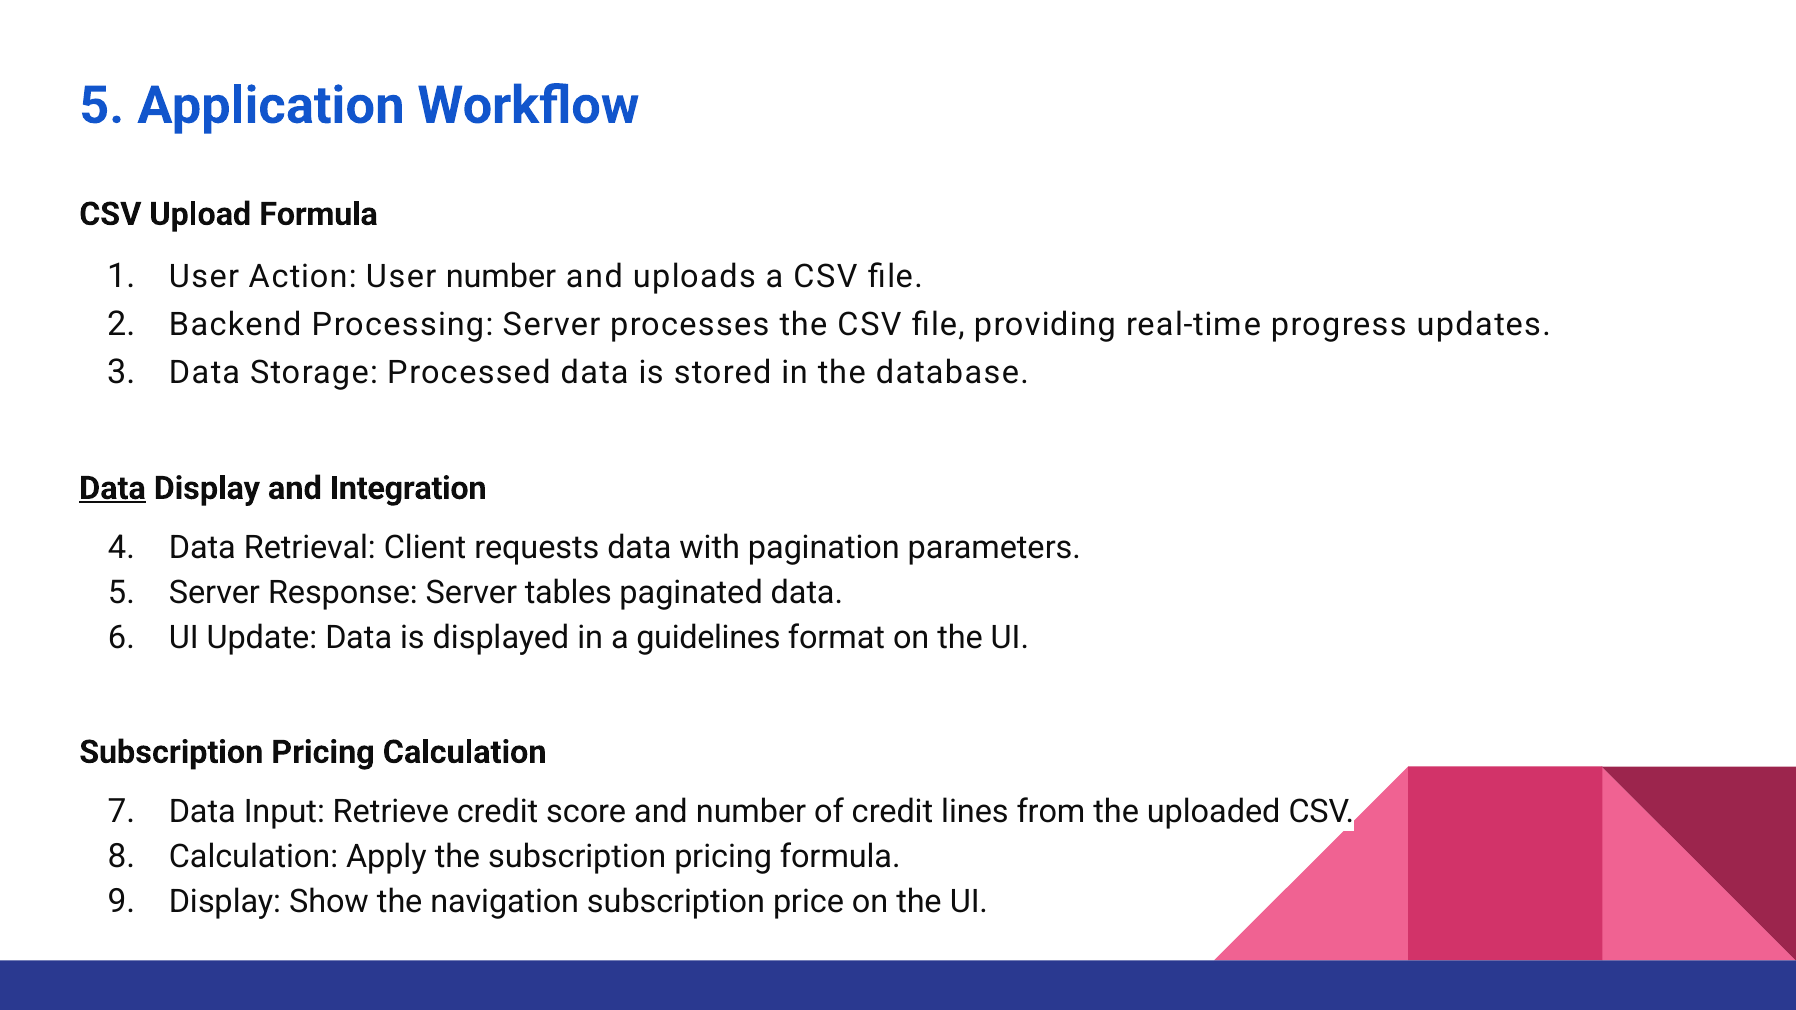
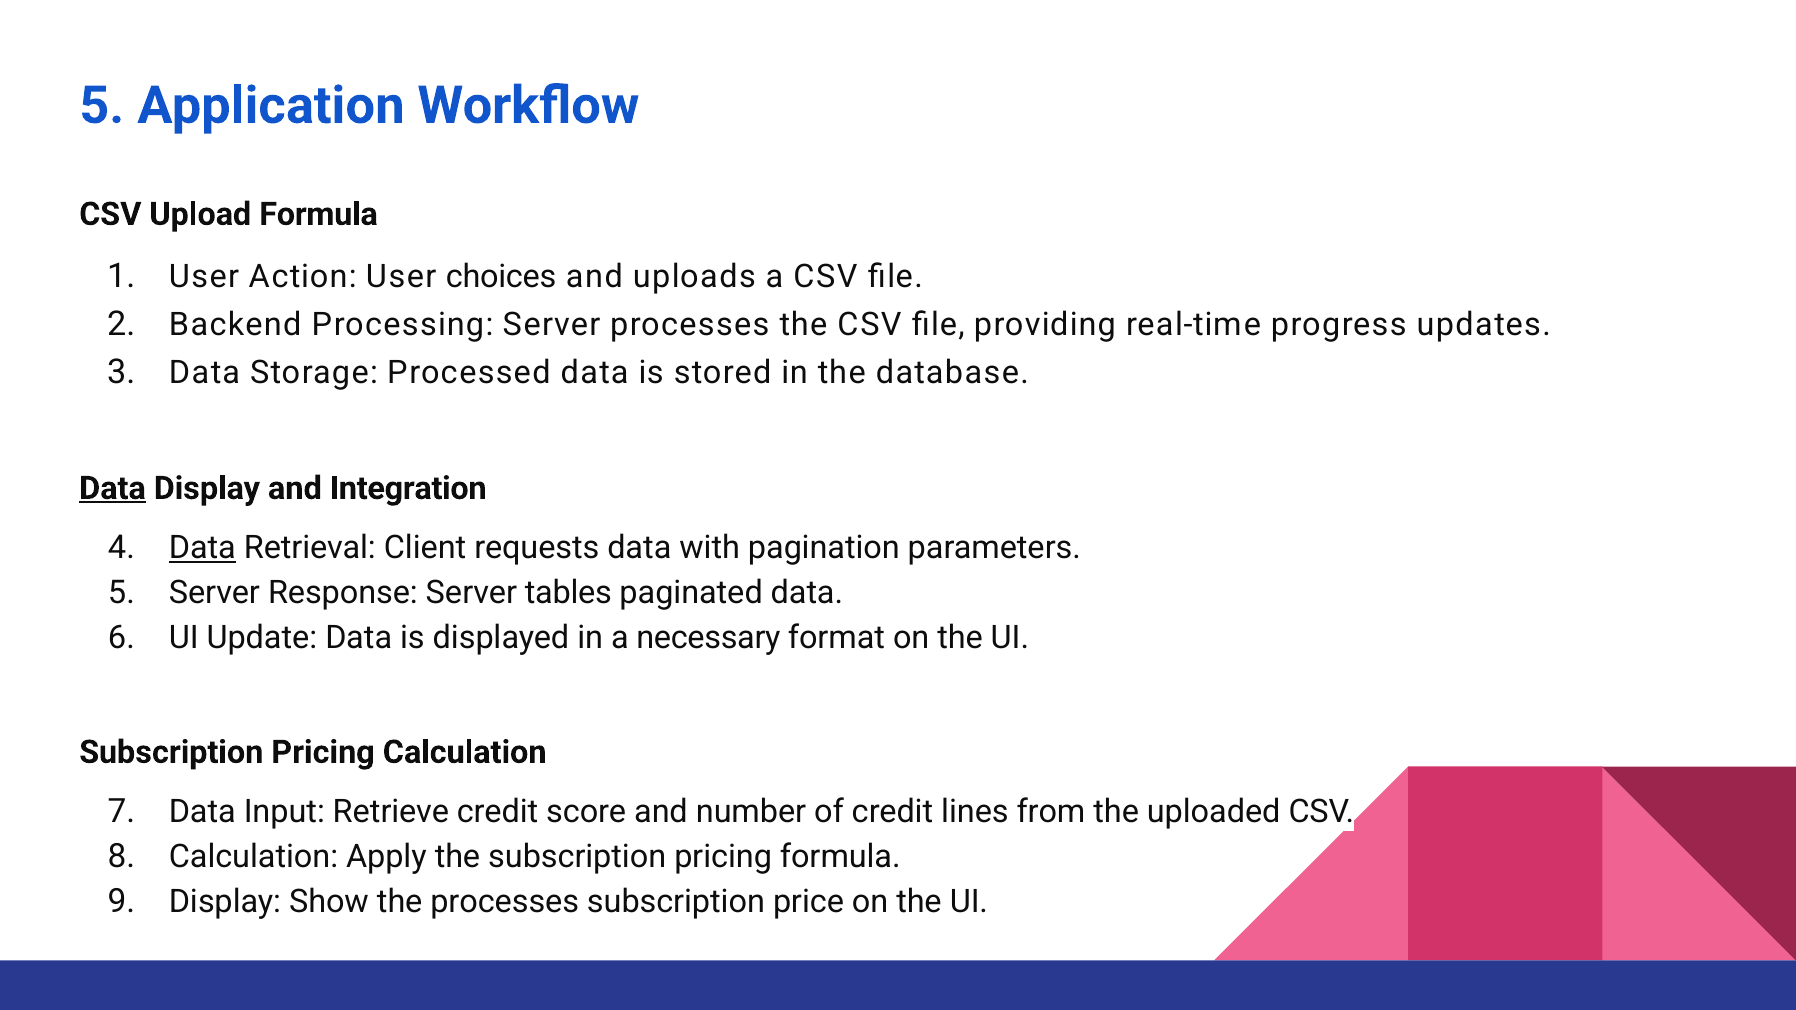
User number: number -> choices (501, 277)
Data underline: none -> present (202, 548)
guidelines: guidelines -> necessary (708, 638)
the navigation: navigation -> processes (505, 902)
